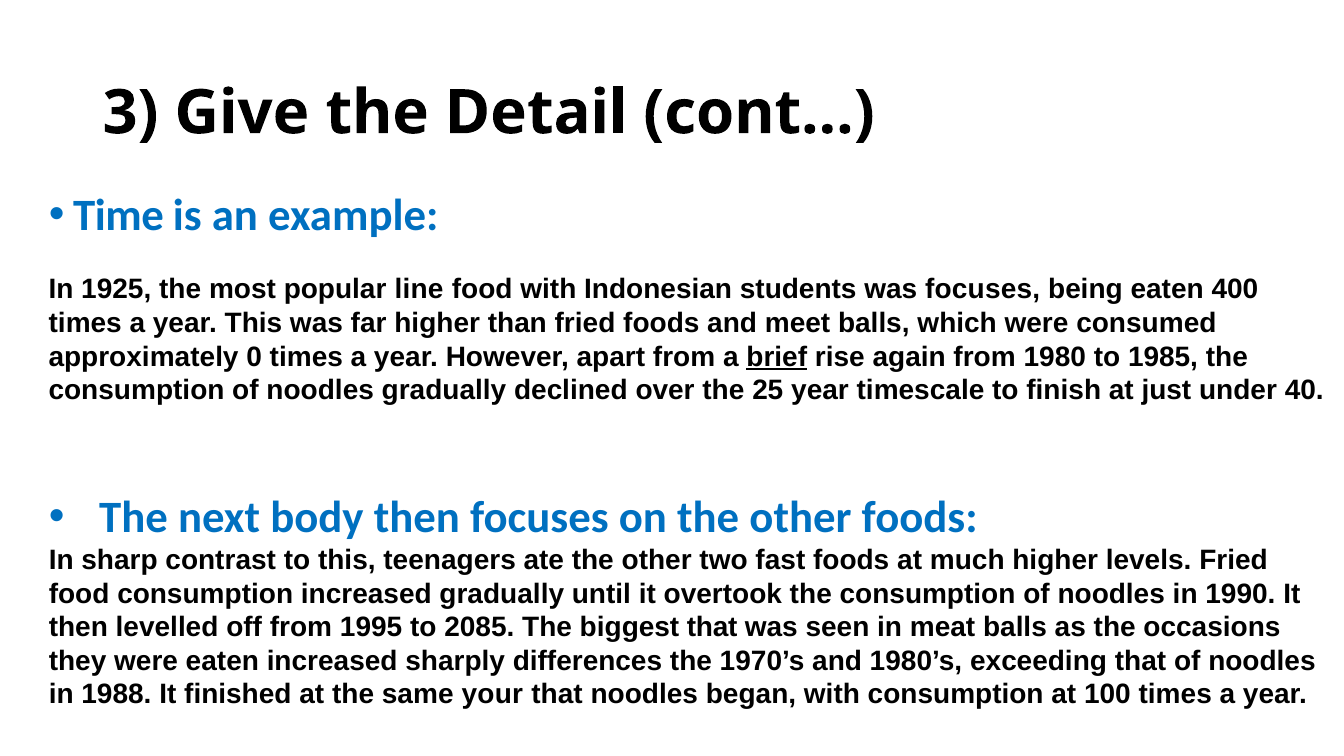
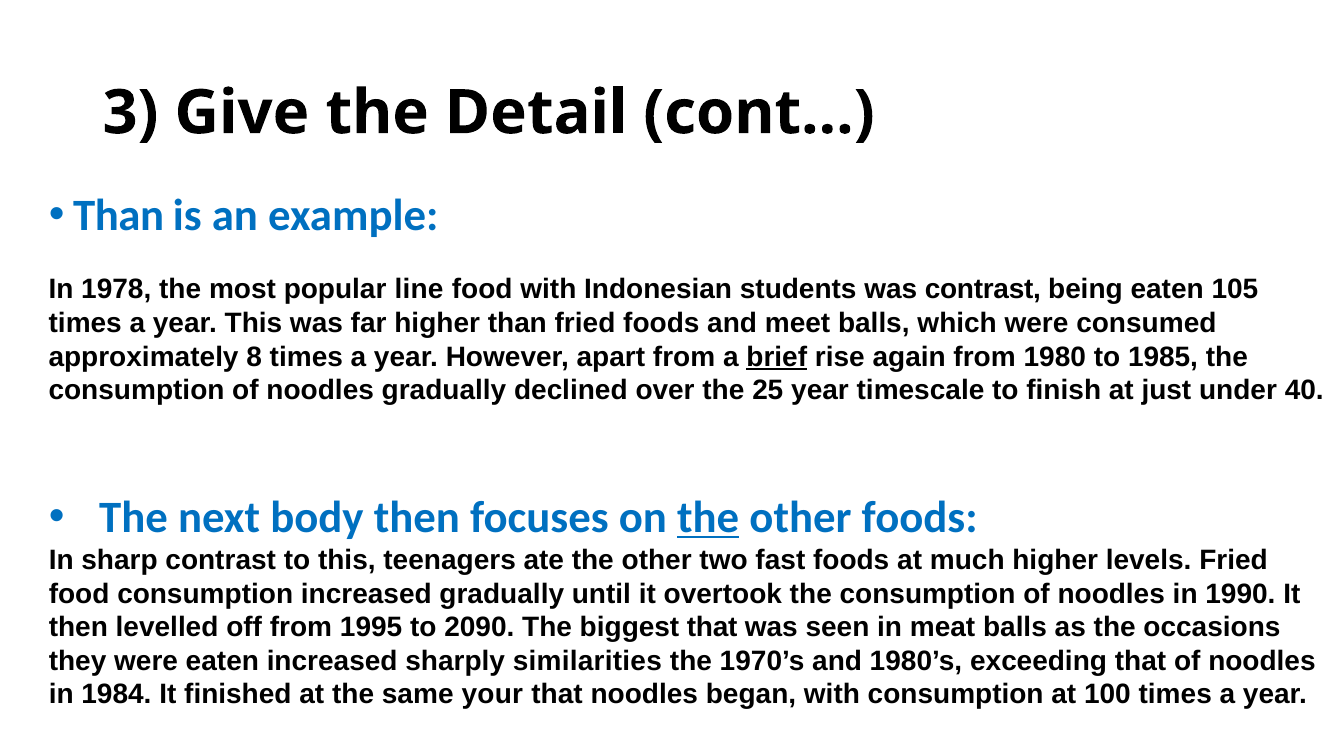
Time: Time -> Than (119, 215)
1925: 1925 -> 1978 (116, 290)
was focuses: focuses -> contrast (983, 290)
400: 400 -> 105 (1235, 290)
0: 0 -> 8 (254, 357)
the underline: none -> present (708, 518)
2085: 2085 -> 2090 (479, 627)
differences: differences -> similarities (587, 661)
1988: 1988 -> 1984 (116, 695)
